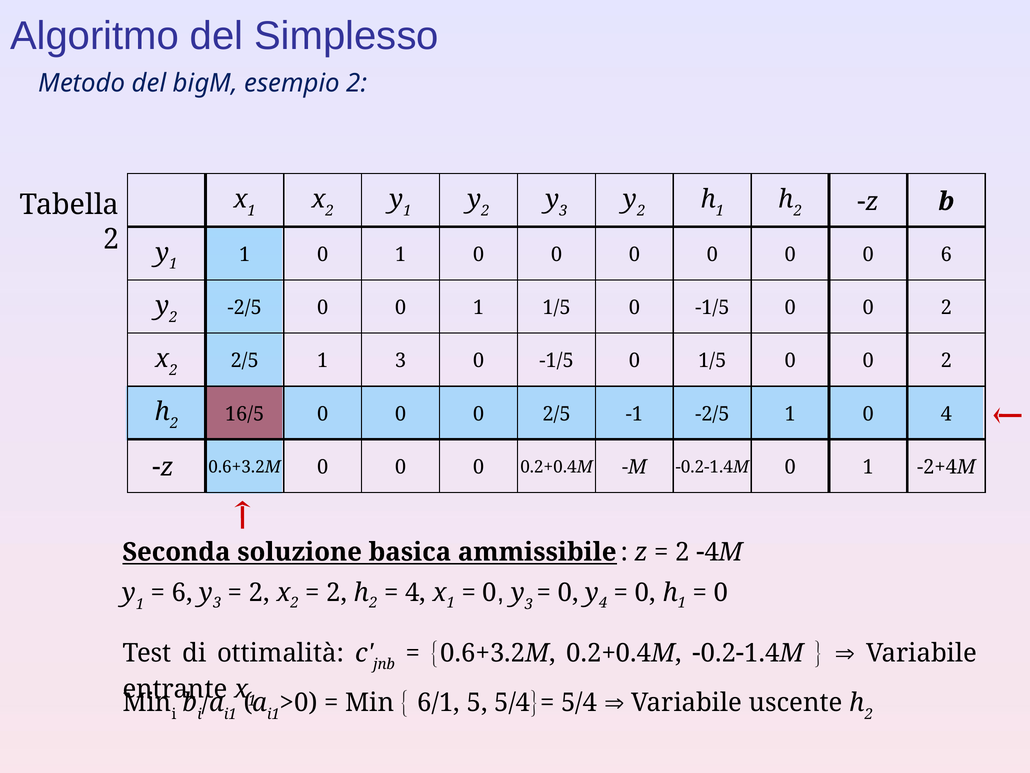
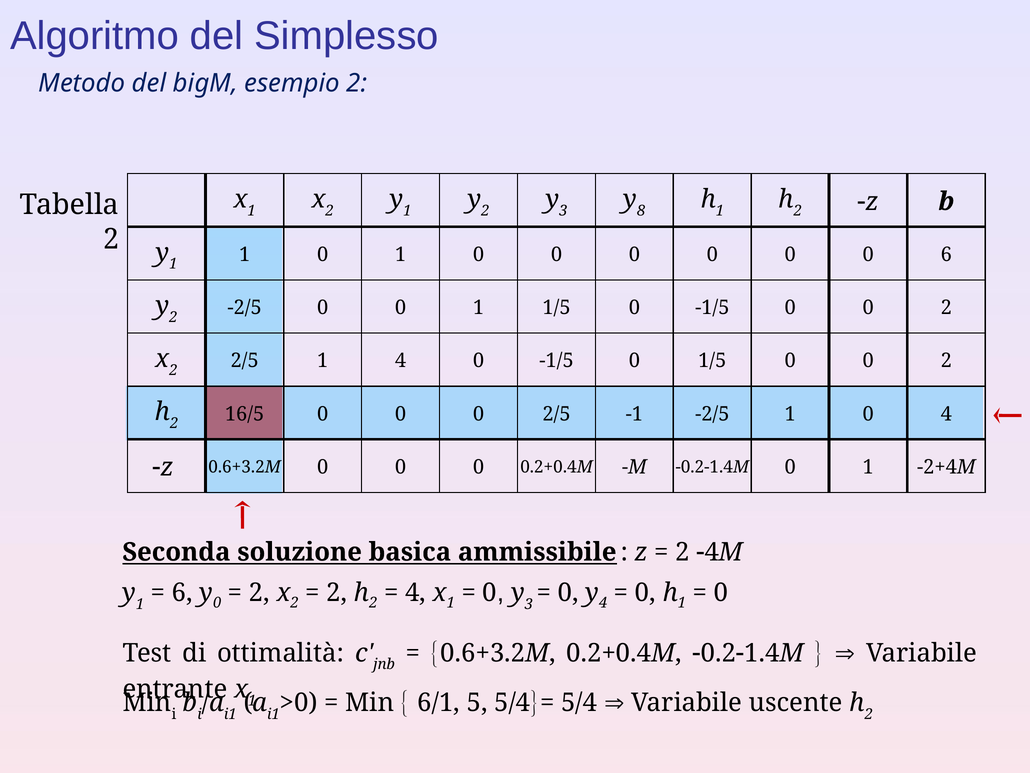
2: 2 -> 8 (641, 211)
1 3: 3 -> 4 (401, 361)
3: 3 -> 0 (217, 603)
